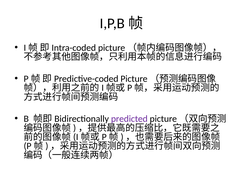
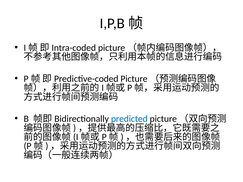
predicted colour: purple -> blue (129, 119)
